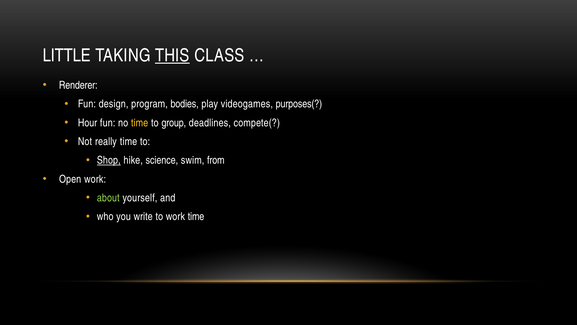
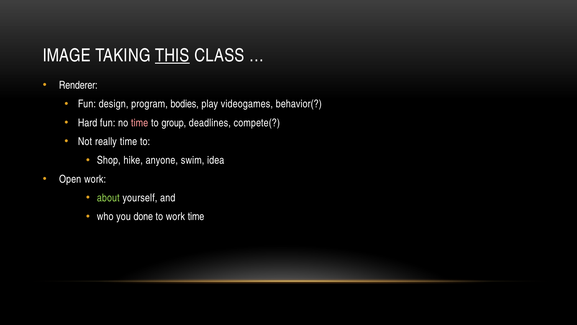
LITTLE: LITTLE -> IMAGE (67, 55)
purposes(: purposes( -> behavior( (299, 104)
Hour: Hour -> Hard (88, 123)
time colour: yellow -> pink (140, 123)
Shop underline: present -> none (109, 160)
science: science -> anyone (162, 160)
from: from -> idea (216, 160)
write: write -> done (143, 216)
